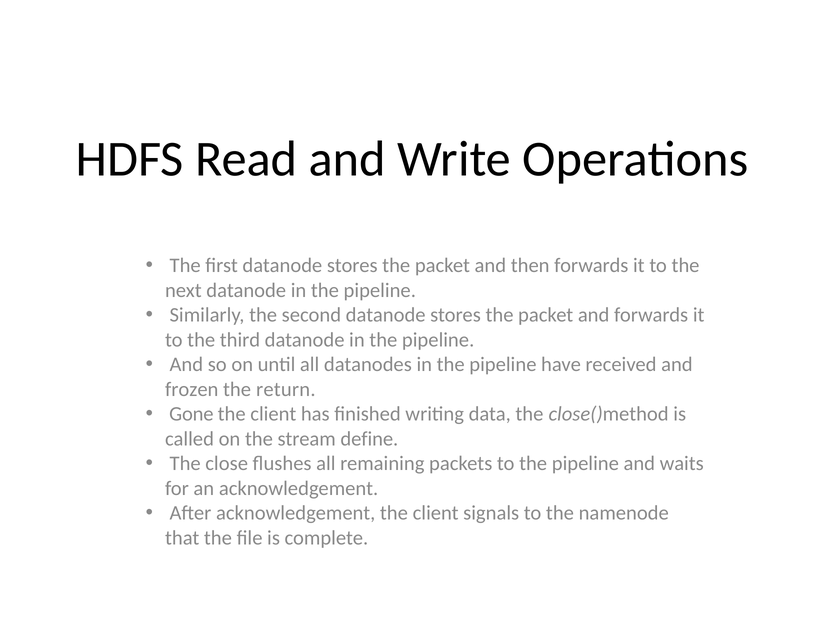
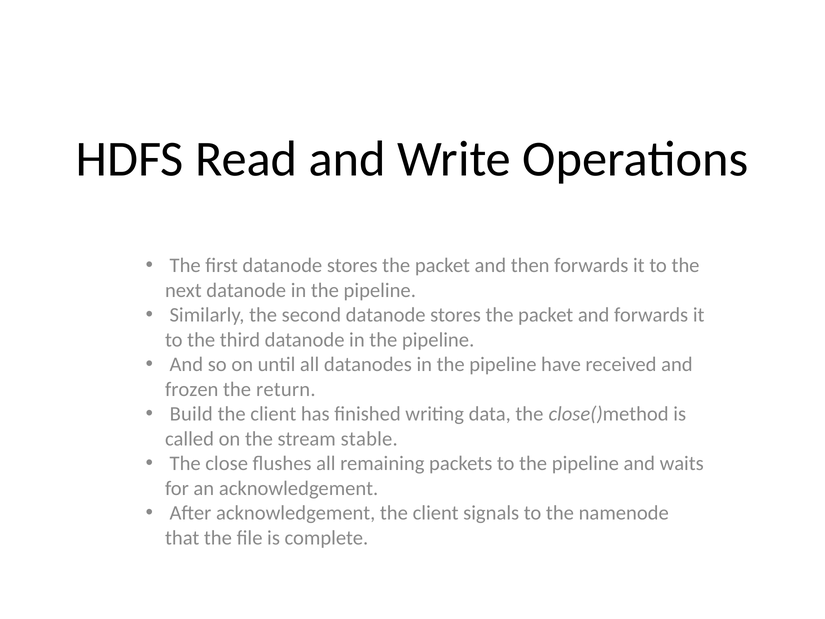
Gone: Gone -> Build (191, 414)
define: define -> stable (369, 439)
